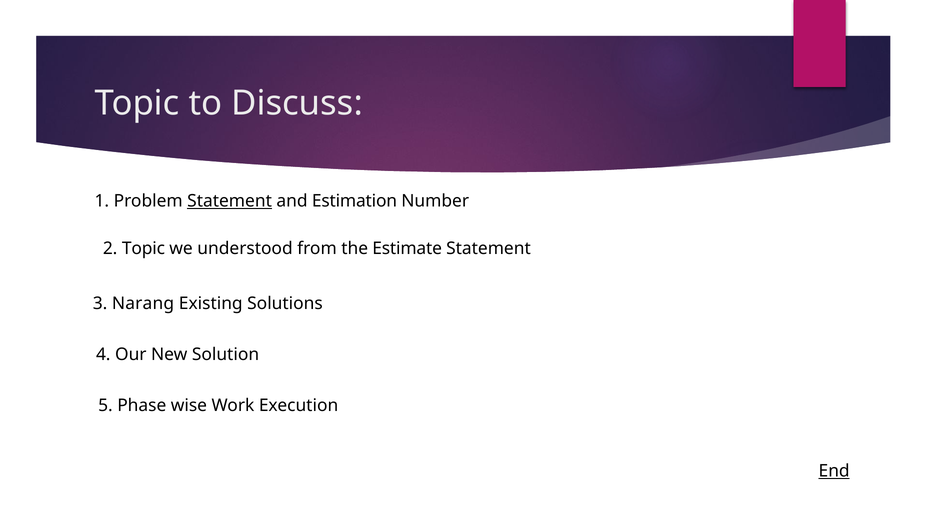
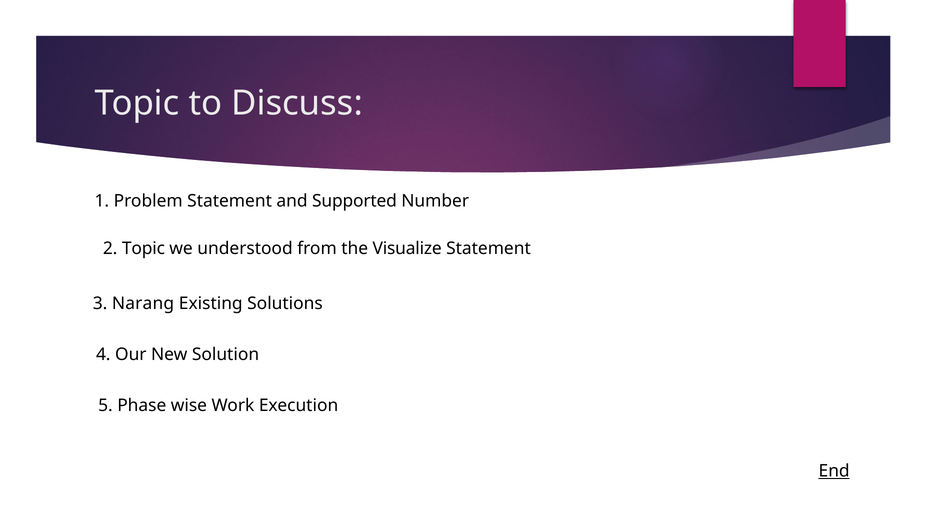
Statement underline: present -> none (230, 201)
Estimation: Estimation -> Supported (354, 201)
Estimate: Estimate -> Visualize (407, 248)
